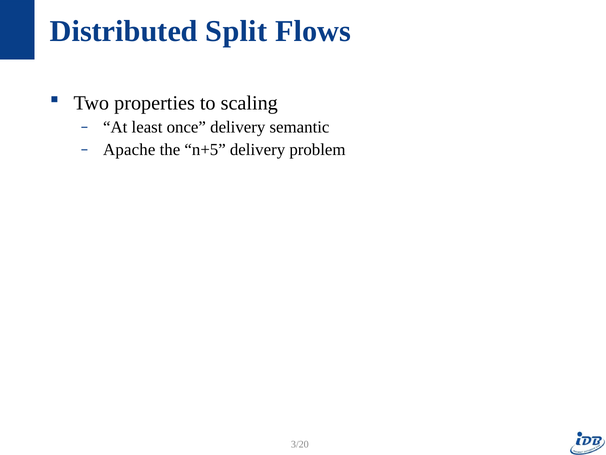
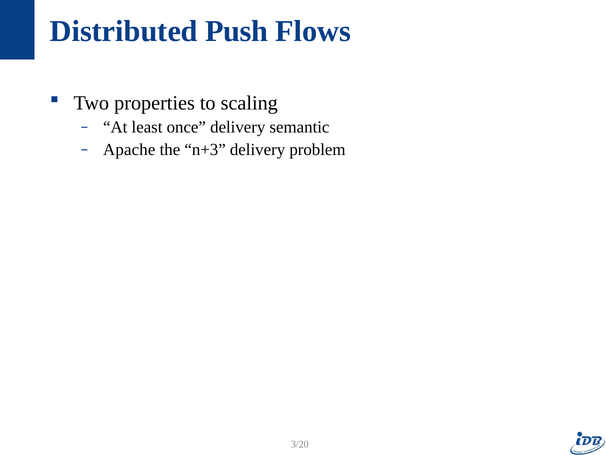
Split: Split -> Push (237, 31)
n+5: n+5 -> n+3 (205, 150)
